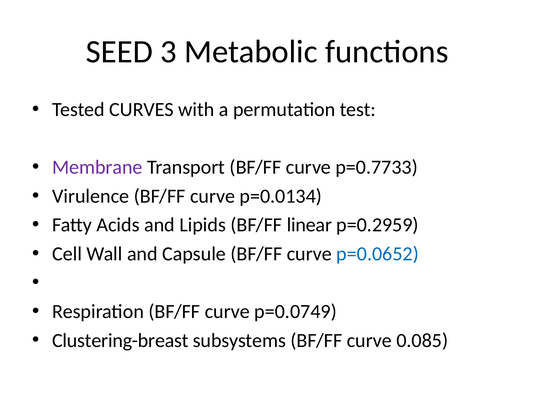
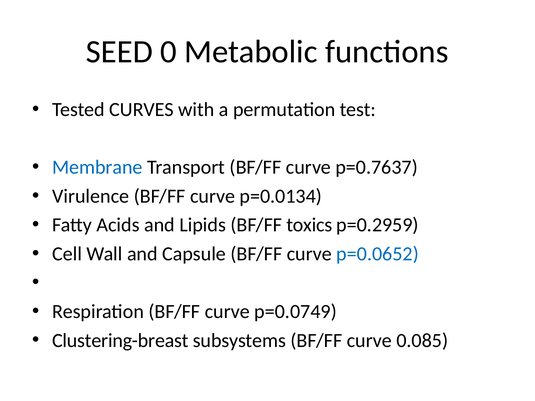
3: 3 -> 0 (169, 52)
Membrane colour: purple -> blue (97, 167)
p=0.7733: p=0.7733 -> p=0.7637 (377, 167)
linear: linear -> toxics (309, 225)
